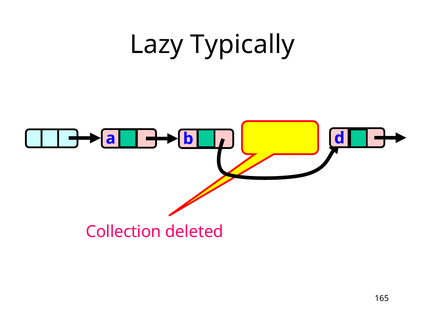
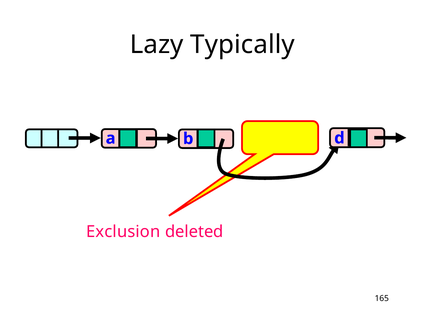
Collection: Collection -> Exclusion (123, 231)
